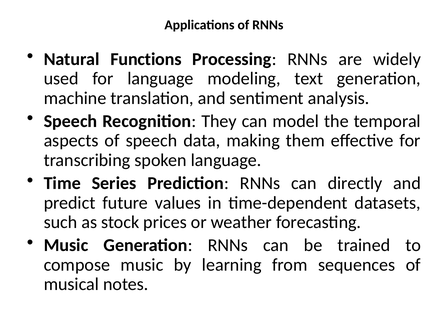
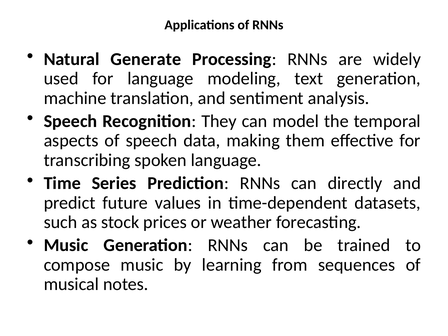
Functions: Functions -> Generate (146, 59)
